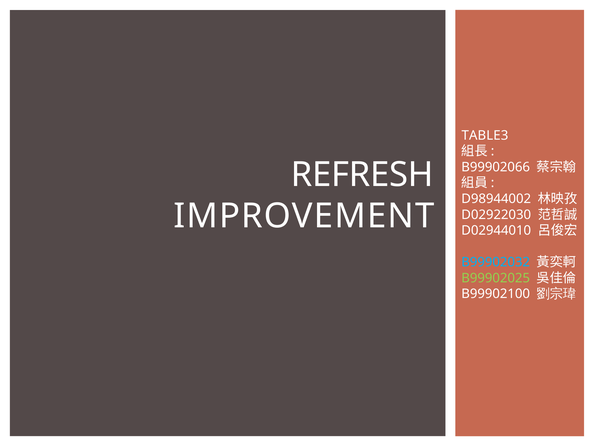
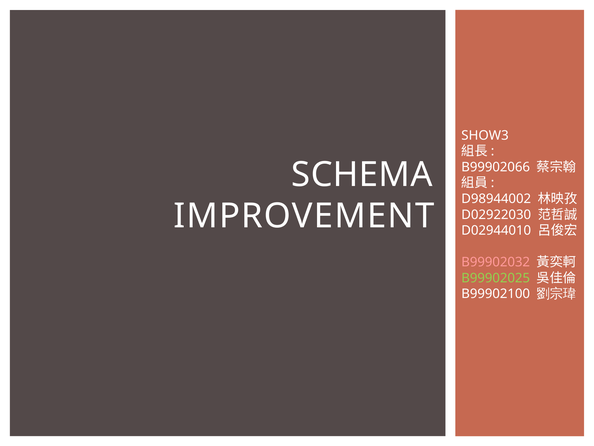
TABLE3: TABLE3 -> SHOW3 (485, 135)
REFRESH: REFRESH -> SCHEMA (362, 174)
B99902032 colour: light blue -> pink (496, 262)
